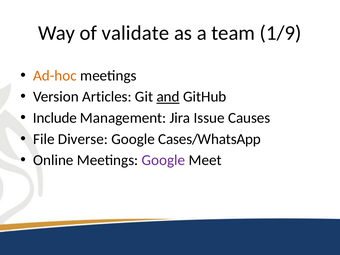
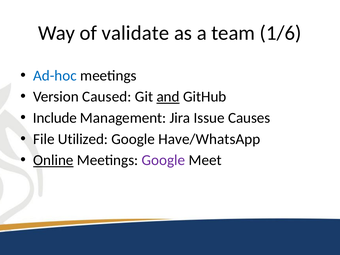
1/9: 1/9 -> 1/6 (281, 33)
Ad-hoc colour: orange -> blue (55, 76)
Articles: Articles -> Caused (107, 97)
Diverse: Diverse -> Utilized (83, 139)
Cases/WhatsApp: Cases/WhatsApp -> Have/WhatsApp (209, 139)
Online underline: none -> present (53, 160)
